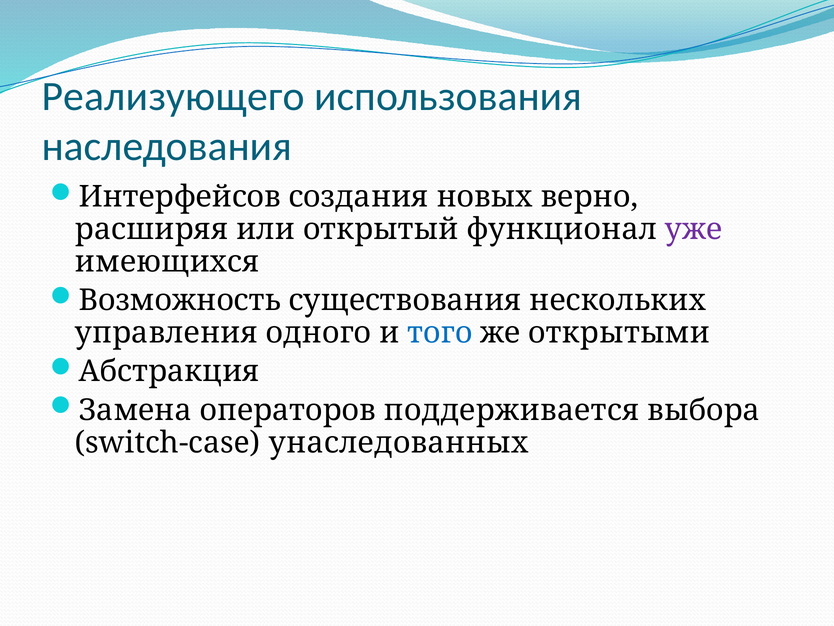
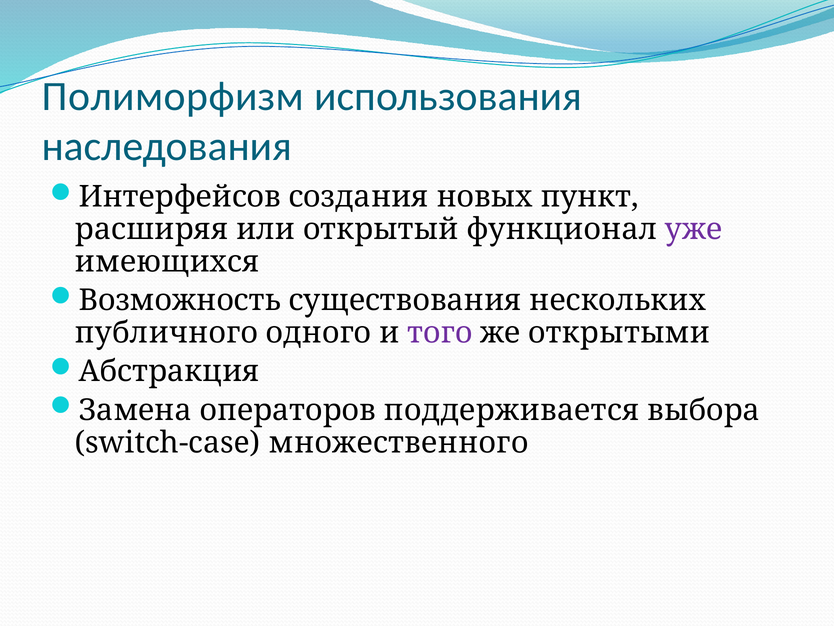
Реализующего: Реализующего -> Полиморфизм (173, 96)
верно: верно -> пункт (590, 197)
управления: управления -> публичного (166, 333)
того colour: blue -> purple (440, 333)
унаследованных: унаследованных -> множественного (399, 442)
